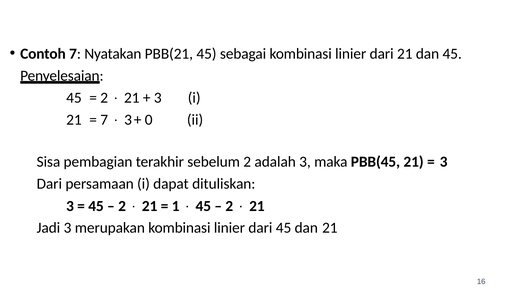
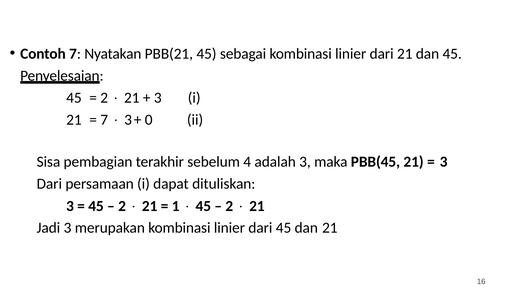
sebelum 2: 2 -> 4 (247, 162)
